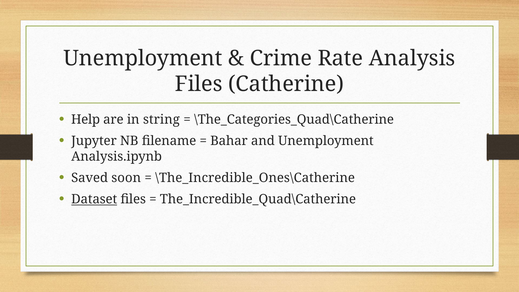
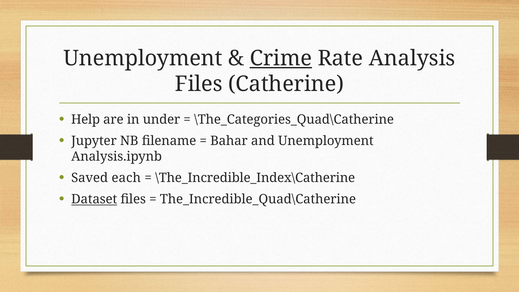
Crime underline: none -> present (281, 58)
string: string -> under (162, 119)
soon: soon -> each (126, 178)
\The_Incredible_Ones\Catherine: \The_Incredible_Ones\Catherine -> \The_Incredible_Index\Catherine (255, 178)
